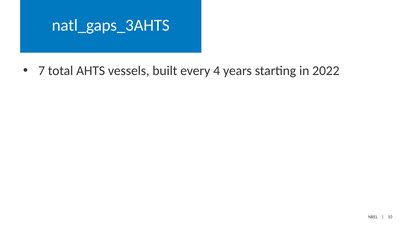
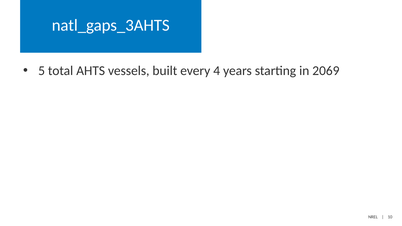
7: 7 -> 5 (42, 71)
2022: 2022 -> 2069 (326, 71)
